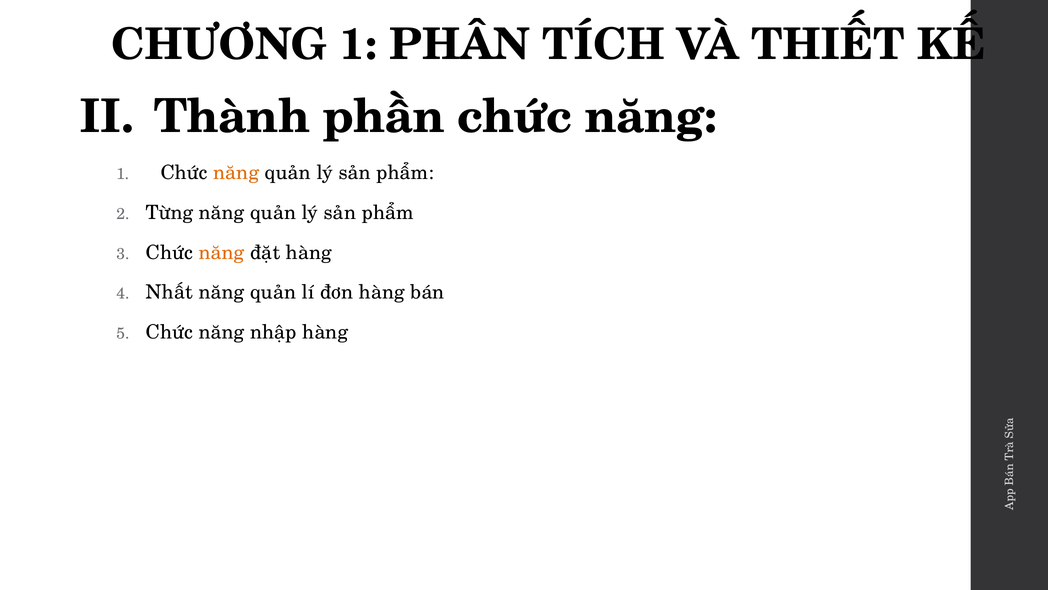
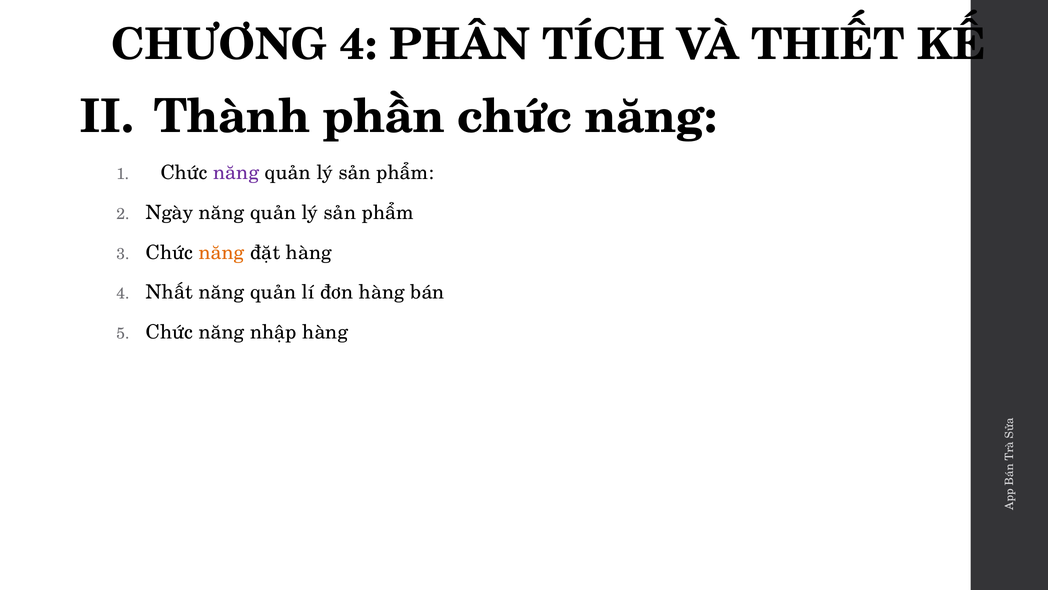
CHƯƠNG 1: 1 -> 4 (358, 45)
năng colour: orange -> purple (236, 173)
Từng: Từng -> Ngày (169, 212)
